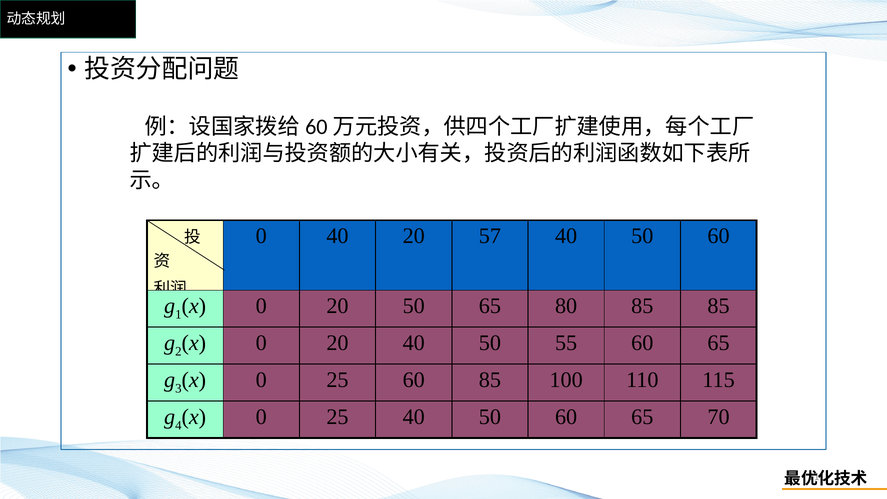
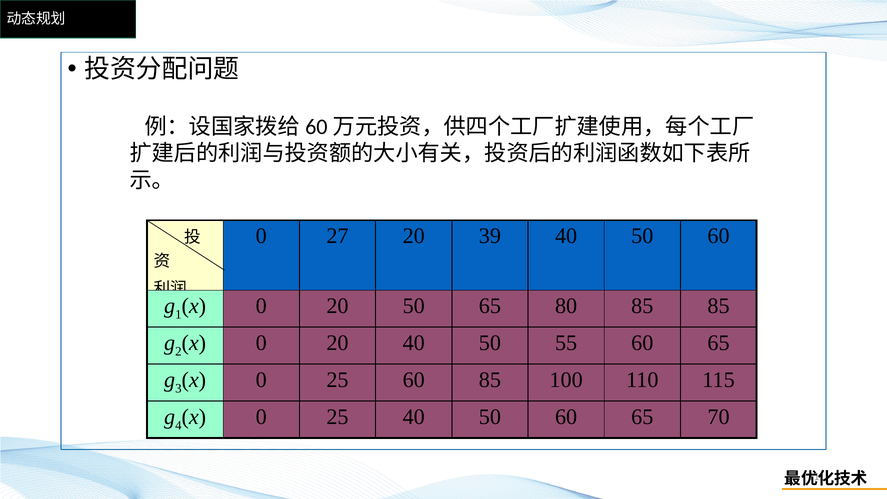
0 40: 40 -> 27 (337, 236)
57: 57 -> 39 (490, 236)
